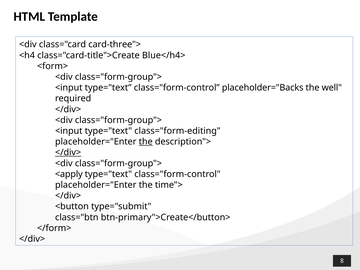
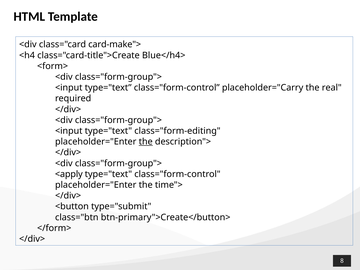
card-three">: card-three"> -> card-make"> (115, 44)
placeholder="Backs: placeholder="Backs -> placeholder="Carry (263, 88)
well: well -> real (332, 88)
</div> underline: present -> none (68, 152)
